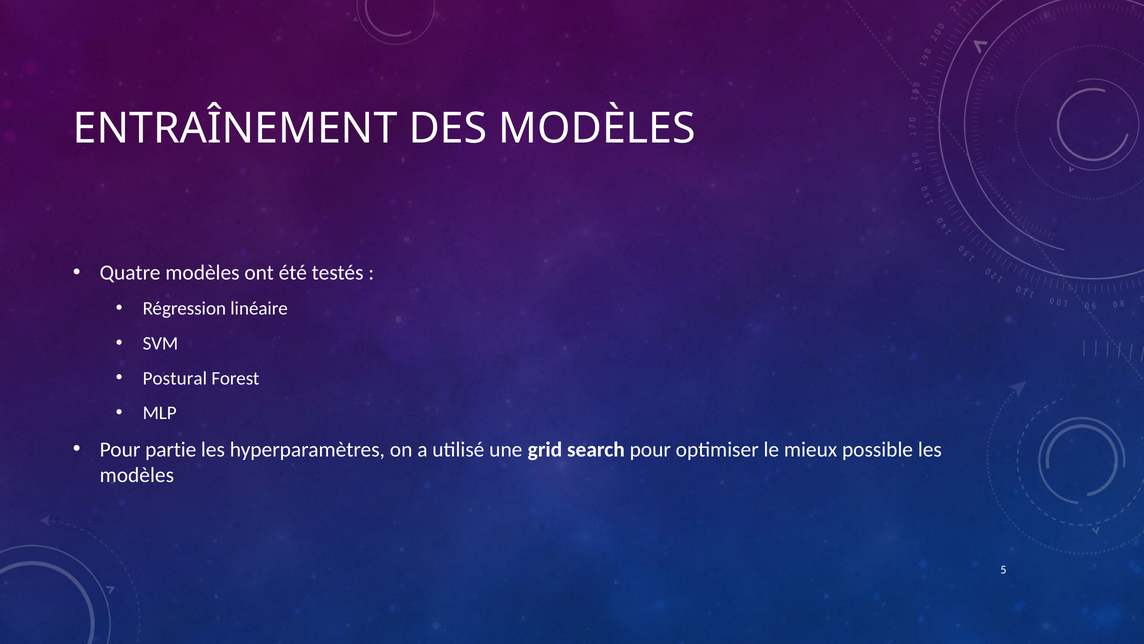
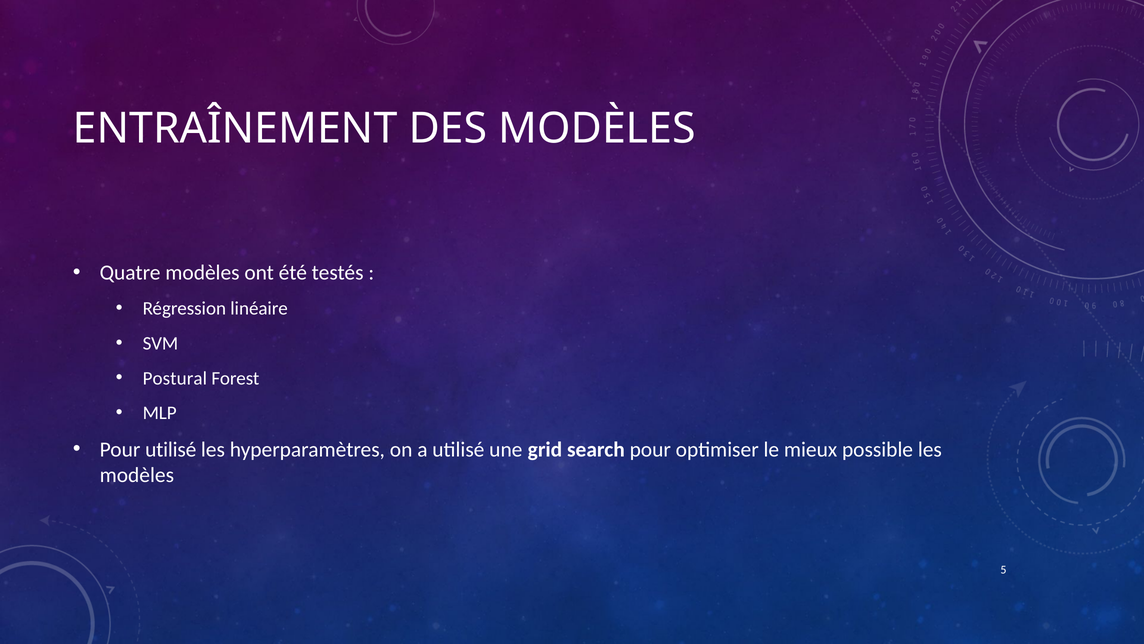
Pour partie: partie -> utilisé (171, 449)
